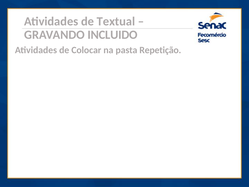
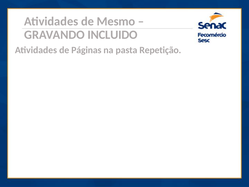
Textual: Textual -> Mesmo (116, 21)
Colocar: Colocar -> Páginas (86, 50)
